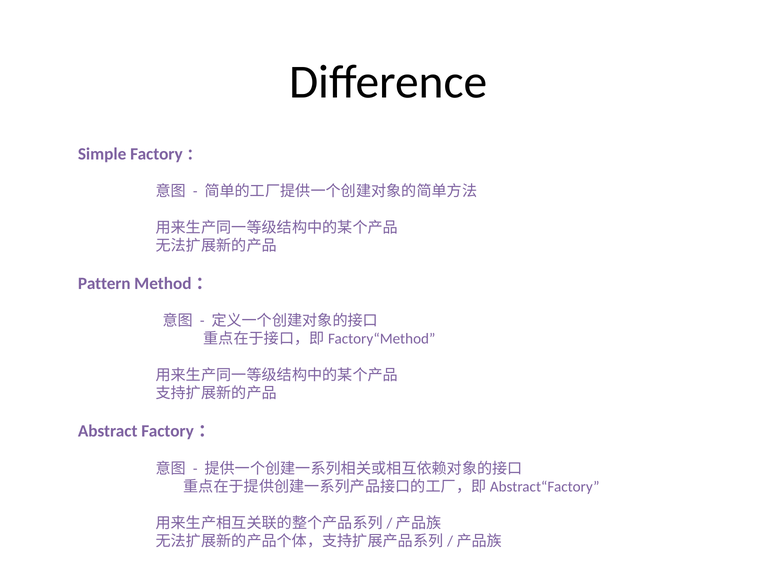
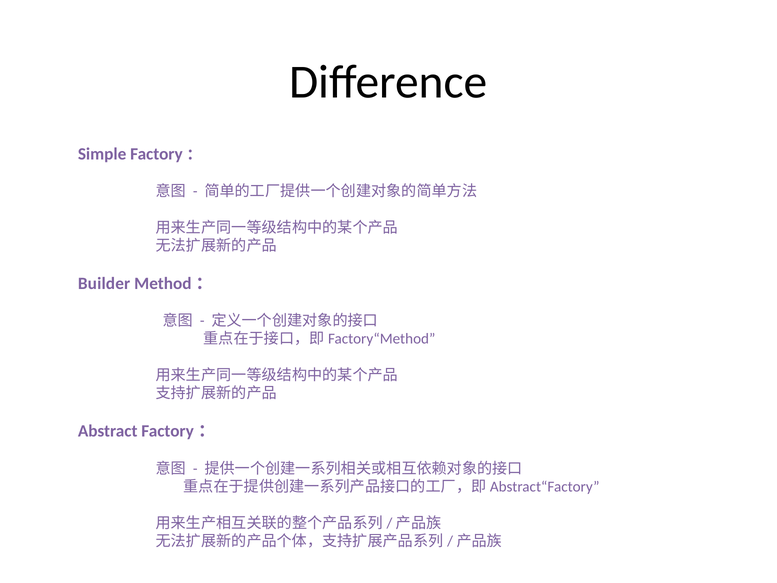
Pattern: Pattern -> Builder (104, 283)
